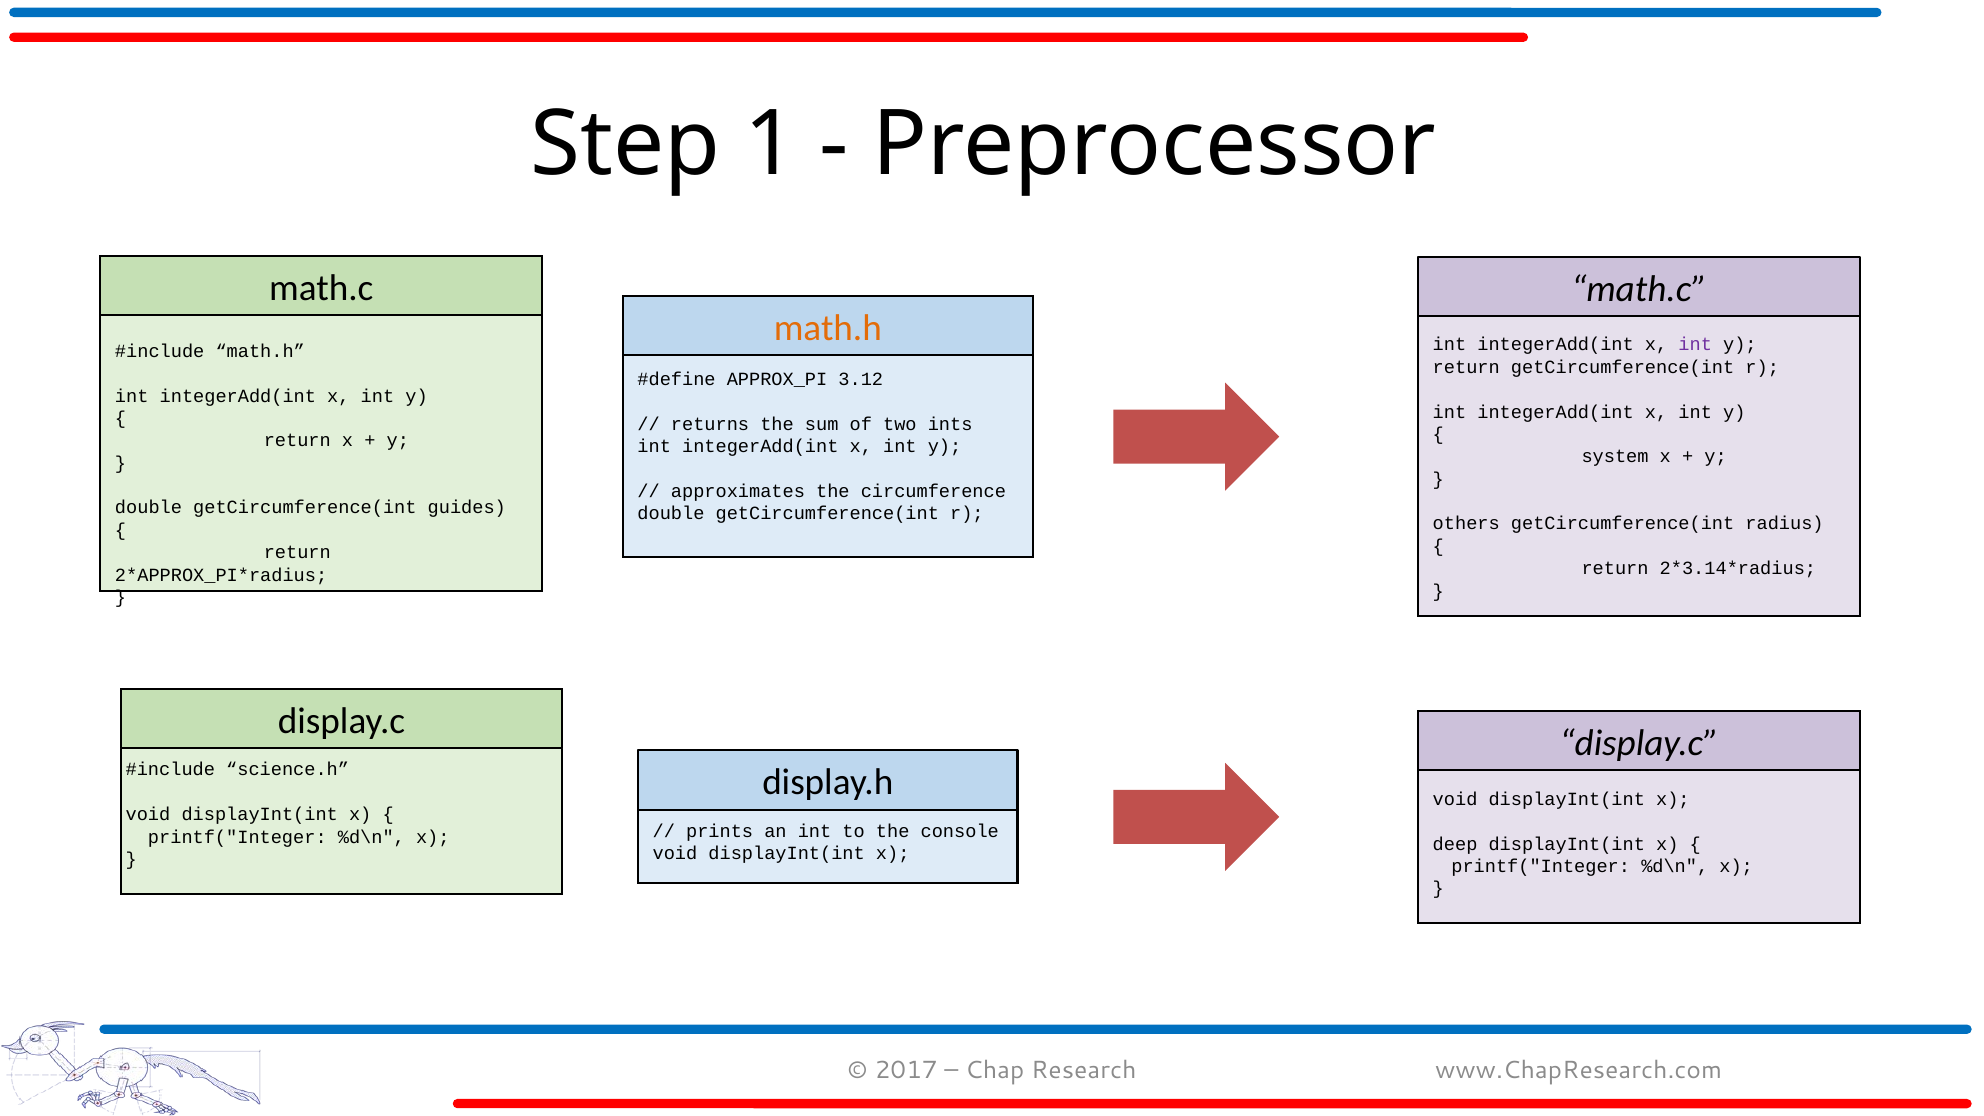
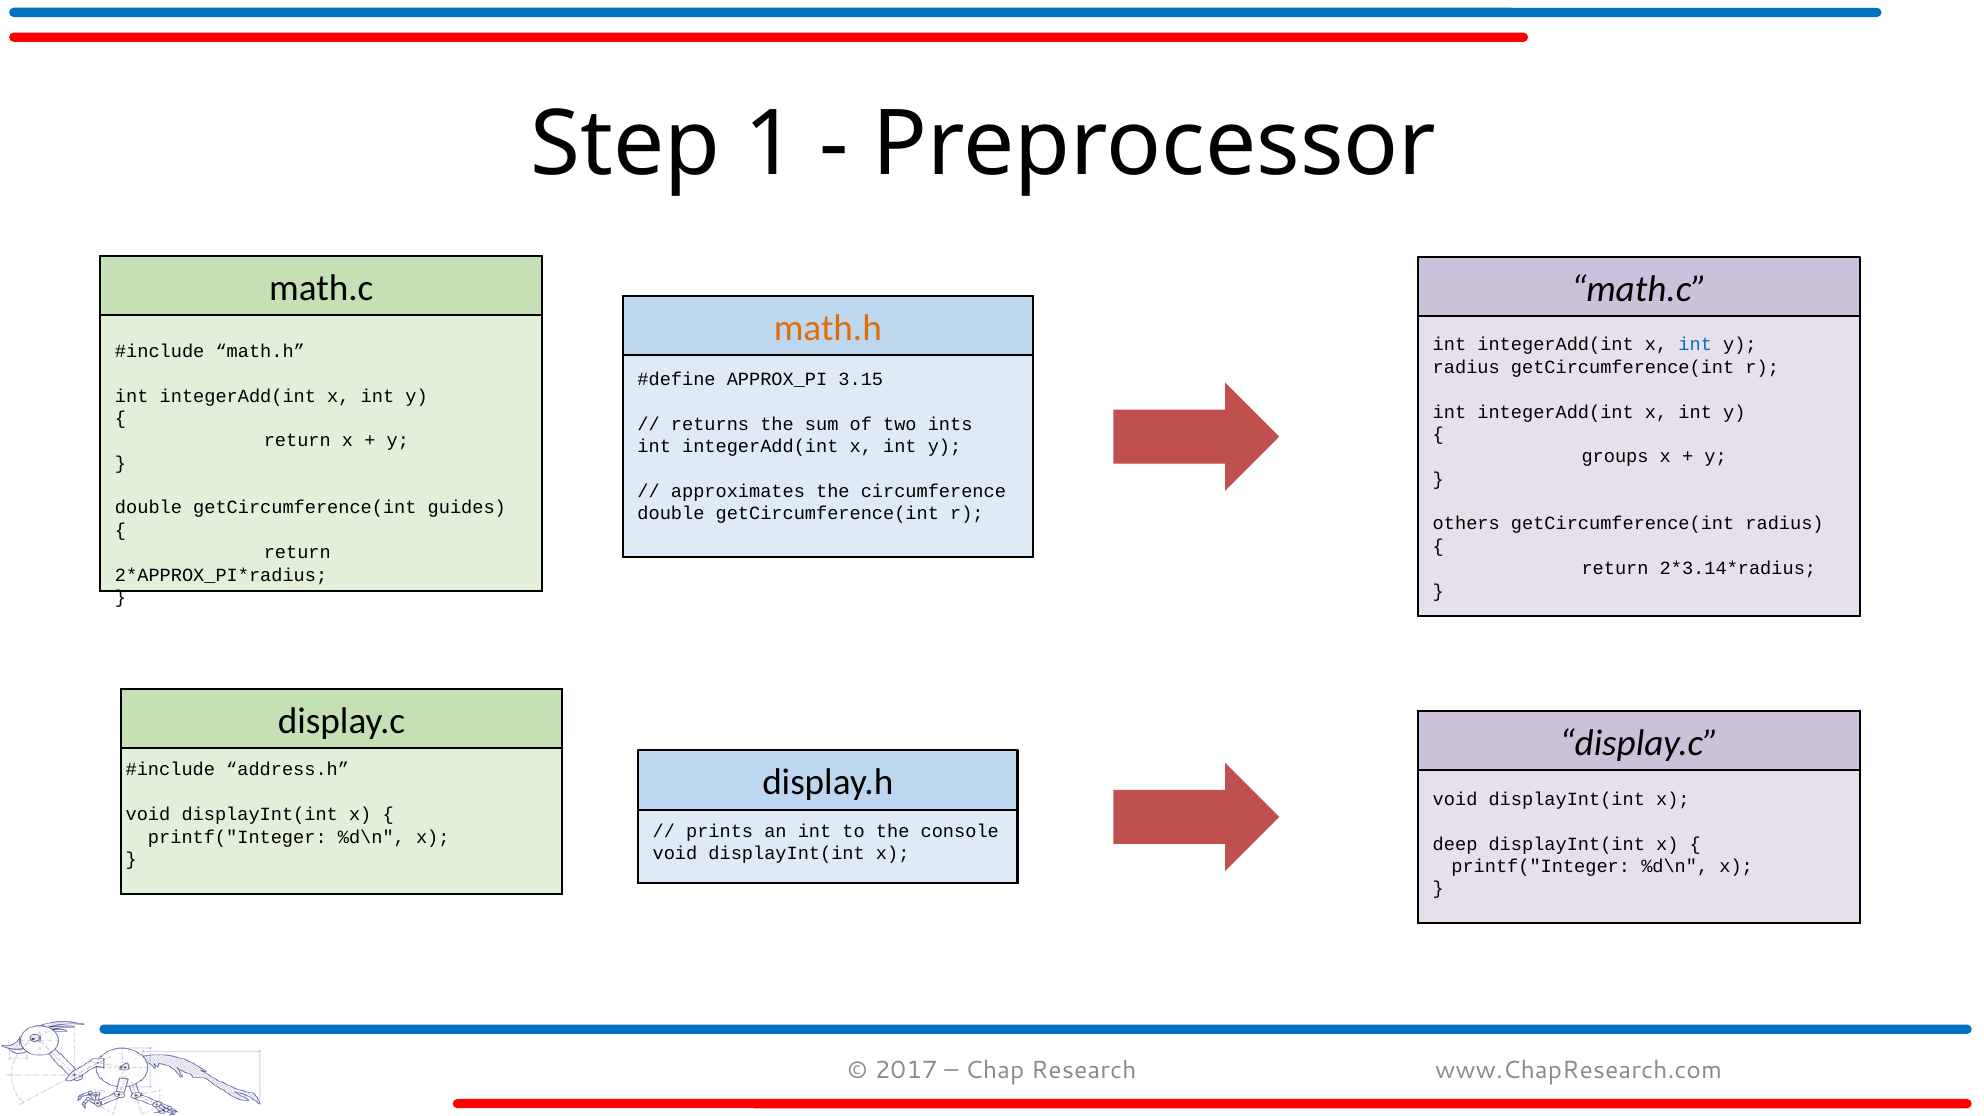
int colour: purple -> blue (1695, 345)
return: return -> radius (1466, 367)
3.12: 3.12 -> 3.15 (861, 379)
system: system -> groups (1615, 457)
science.h: science.h -> address.h (288, 770)
